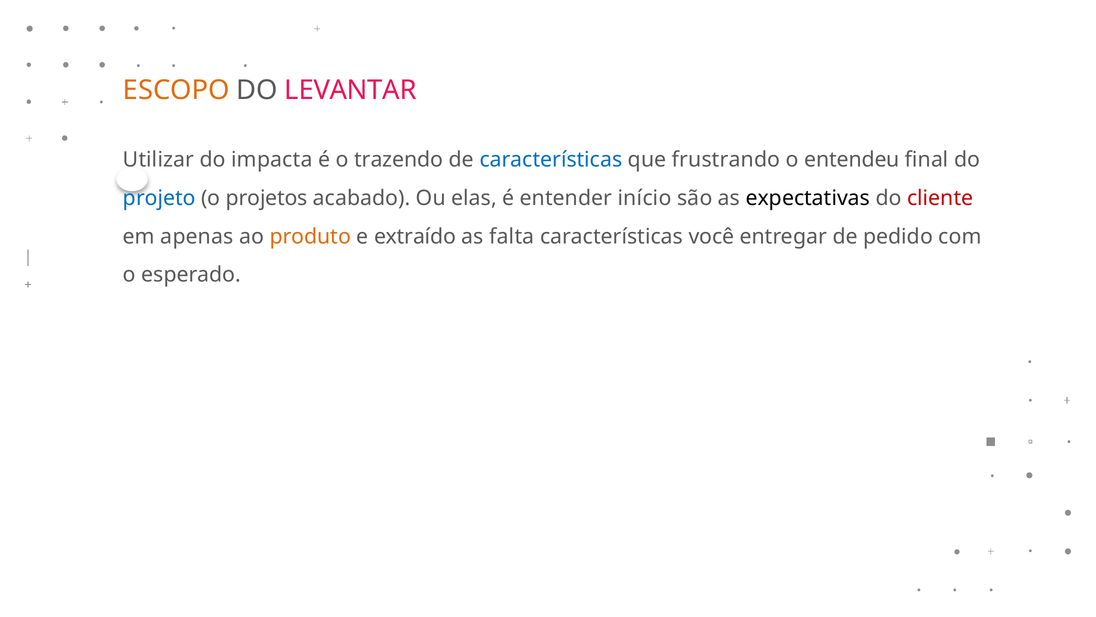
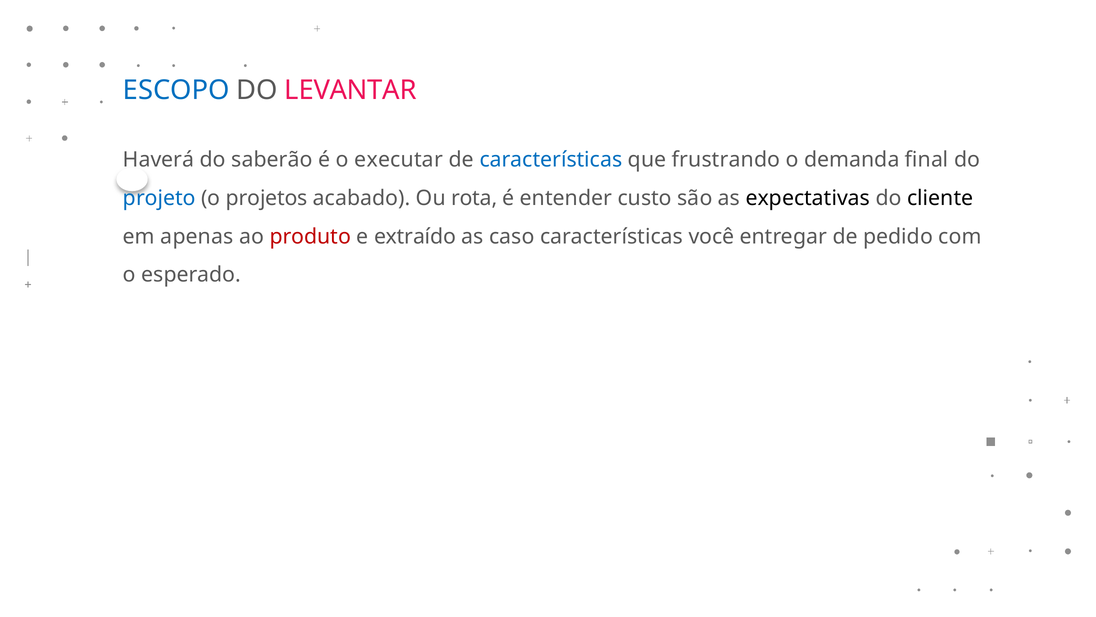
ESCOPO colour: orange -> blue (176, 90)
Utilizar: Utilizar -> Haverá (159, 160)
impacta: impacta -> saberão (272, 160)
trazendo: trazendo -> executar (399, 160)
entendeu: entendeu -> demanda (852, 160)
elas: elas -> rota (474, 198)
início: início -> custo (645, 198)
cliente colour: red -> black (940, 198)
produto colour: orange -> red (310, 237)
falta: falta -> caso (512, 237)
